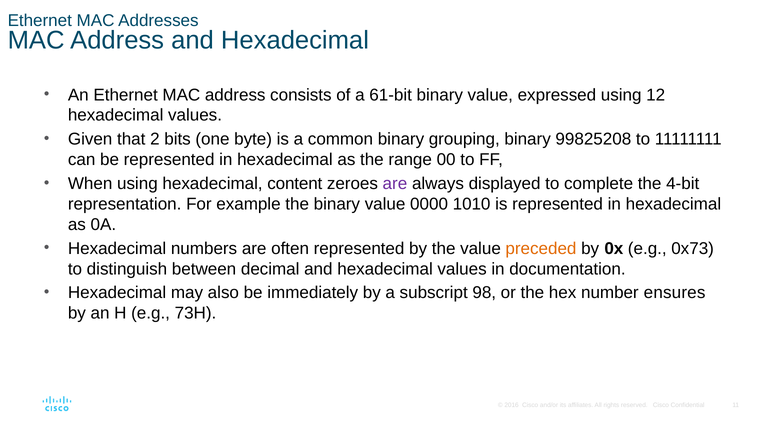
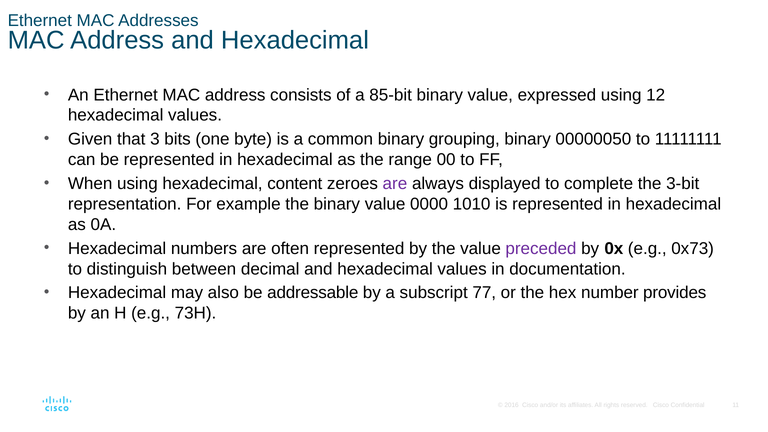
61-bit: 61-bit -> 85-bit (391, 95)
2: 2 -> 3 (155, 139)
99825208: 99825208 -> 00000050 (593, 139)
4-bit: 4-bit -> 3-bit (683, 184)
preceded colour: orange -> purple (541, 248)
immediately: immediately -> addressable (313, 293)
98: 98 -> 77 (484, 293)
ensures: ensures -> provides (675, 293)
